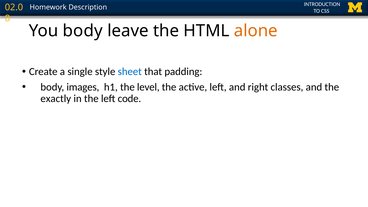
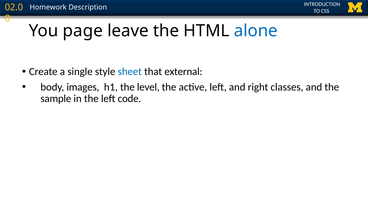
You body: body -> page (83, 31)
alone colour: orange -> blue (256, 31)
padding: padding -> external (183, 72)
exactly: exactly -> sample (56, 99)
